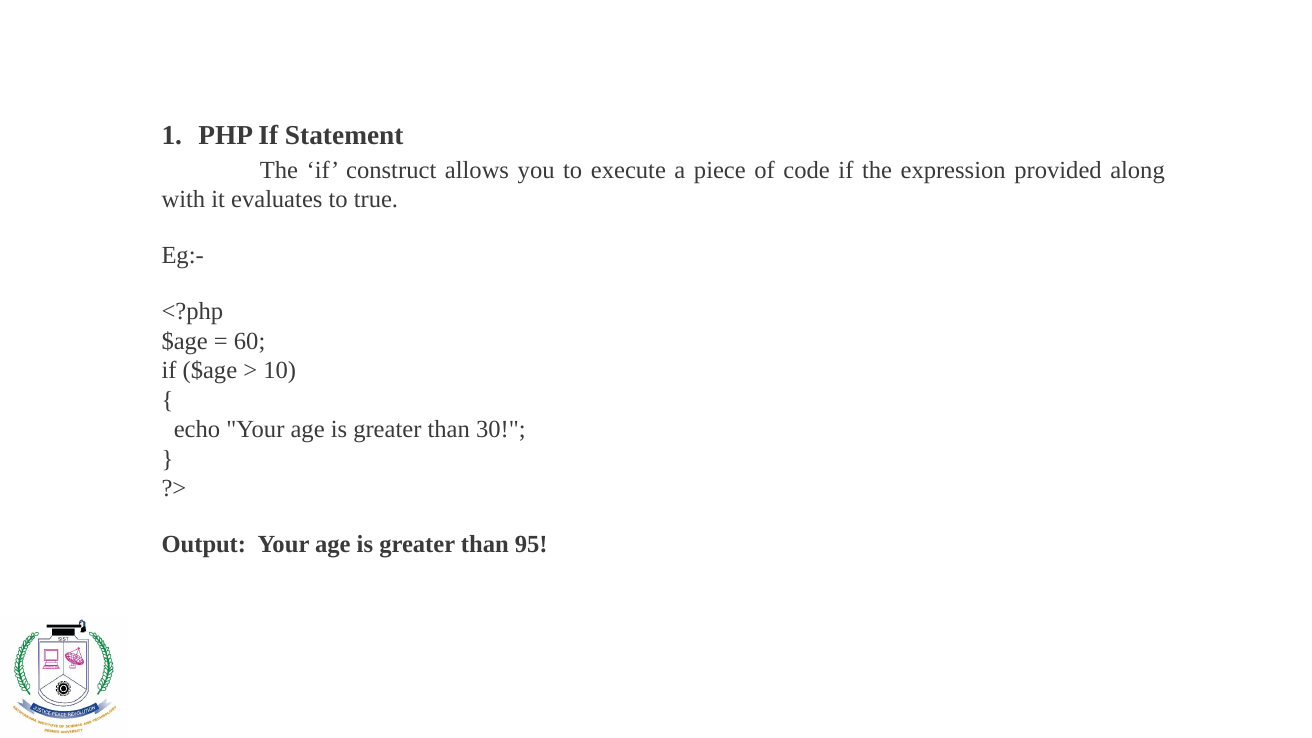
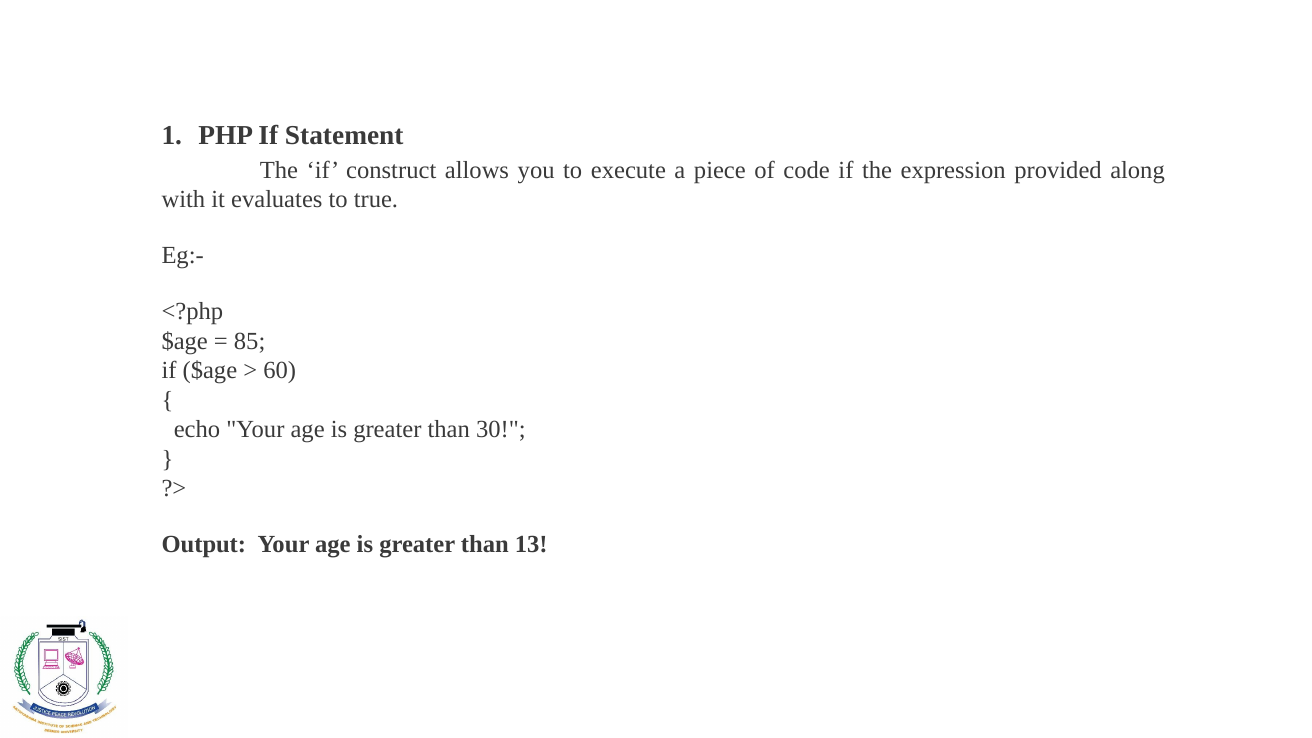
60: 60 -> 85 (250, 341)
10: 10 -> 60 (280, 371)
95: 95 -> 13 (531, 545)
